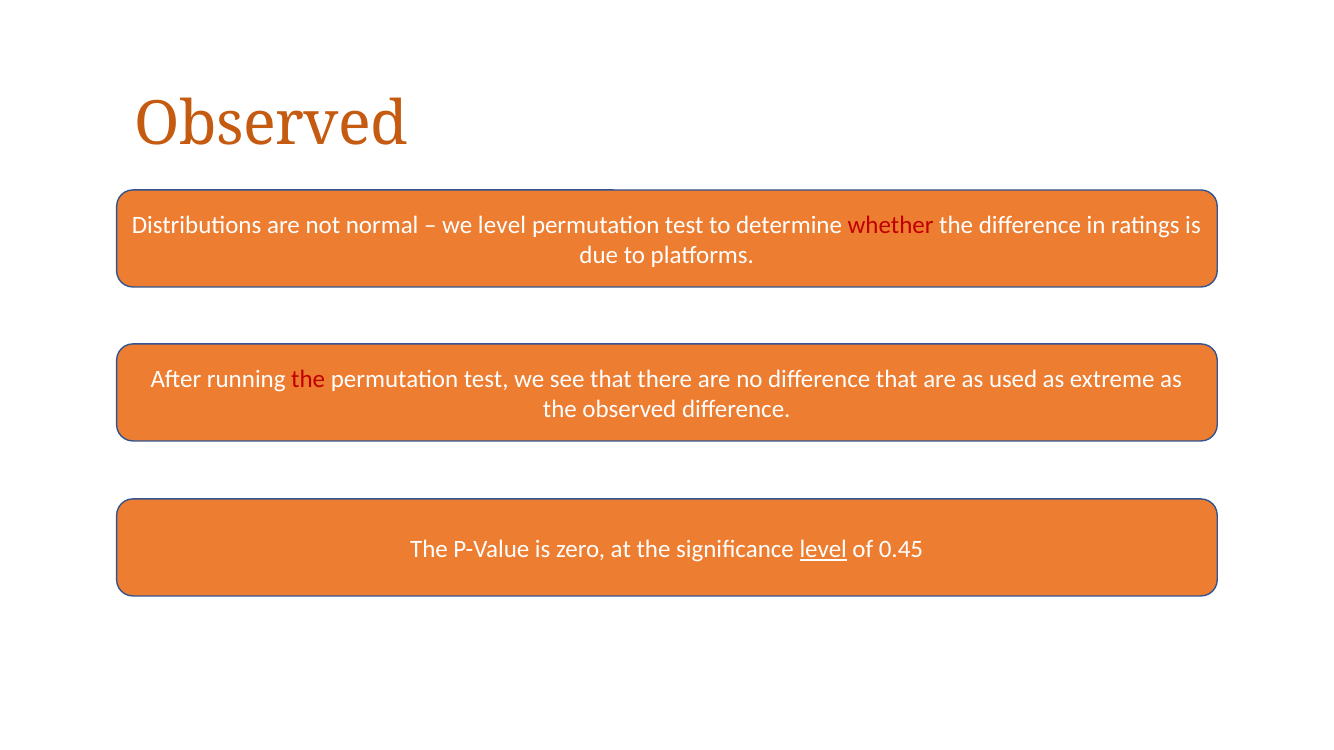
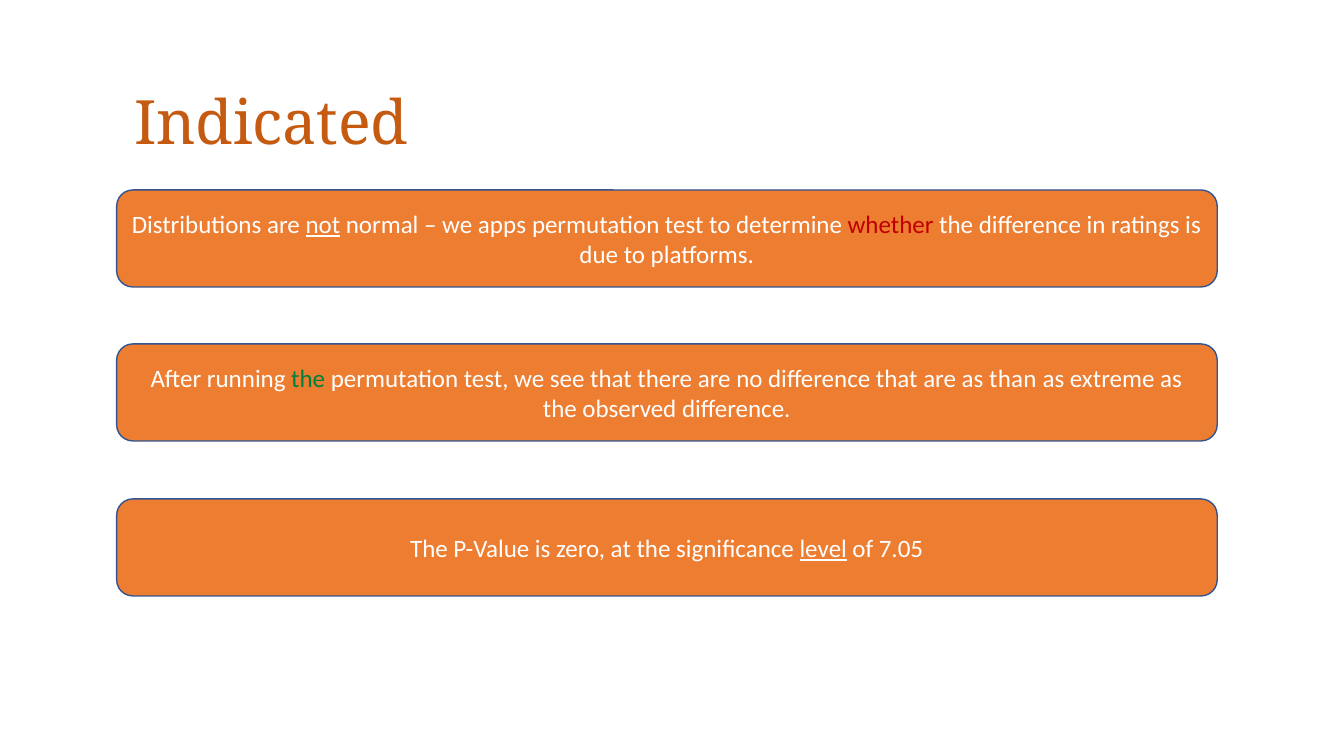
Observed: Observed -> Indicated (271, 125)
not underline: none -> present (323, 225)
we level: level -> apps (502, 225)
the colour: red -> green (308, 379)
used: used -> than (1013, 379)
0.45: 0.45 -> 7.05 (901, 549)
